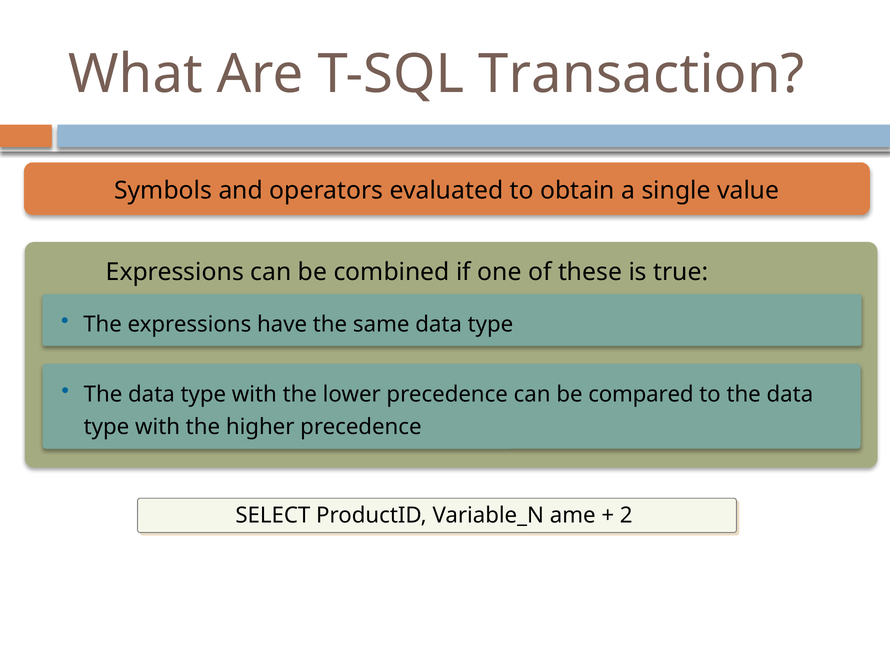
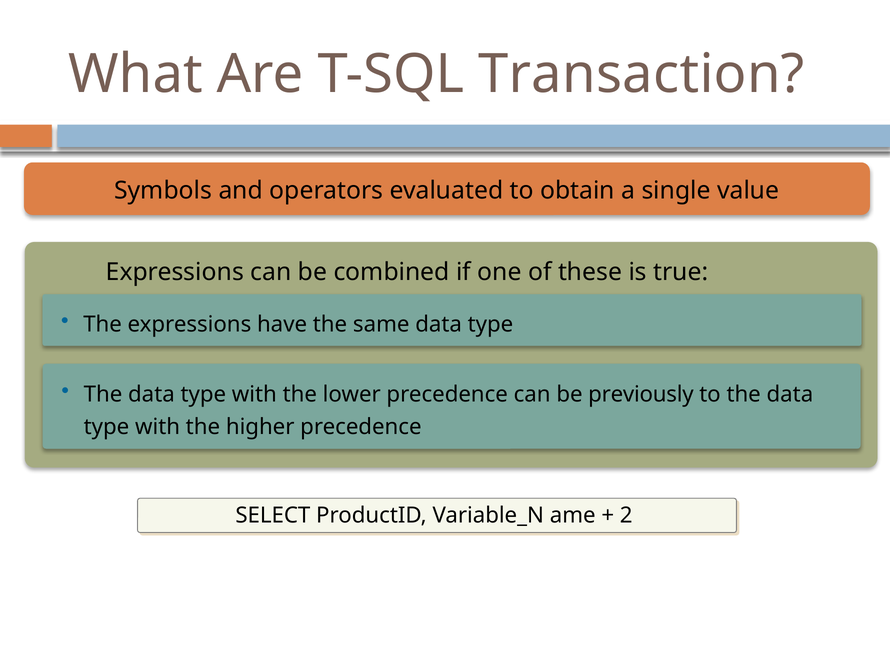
compared: compared -> previously (641, 394)
